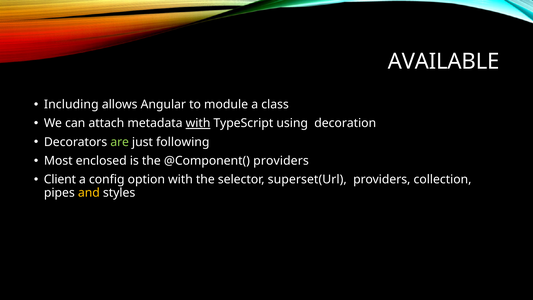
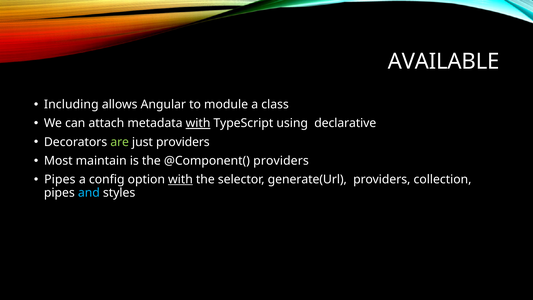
decoration: decoration -> declarative (345, 123)
just following: following -> providers (183, 142)
enclosed: enclosed -> maintain (101, 161)
Client: Client -> Pipes (60, 179)
with underline: none -> present (180, 179)
superset(Url: superset(Url -> generate(Url (307, 179)
and colour: yellow -> light blue (89, 193)
